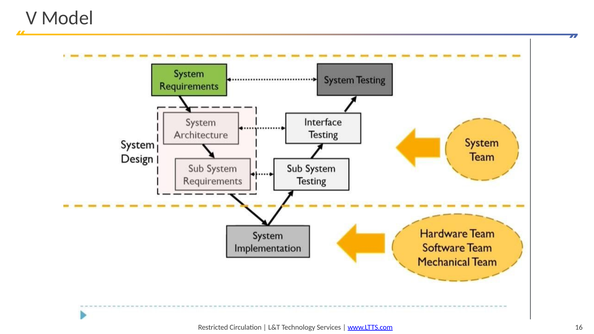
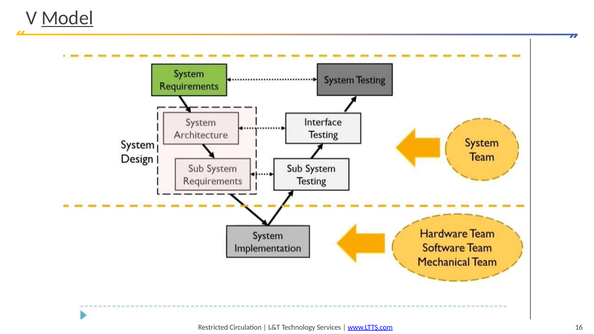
Model underline: none -> present (67, 18)
